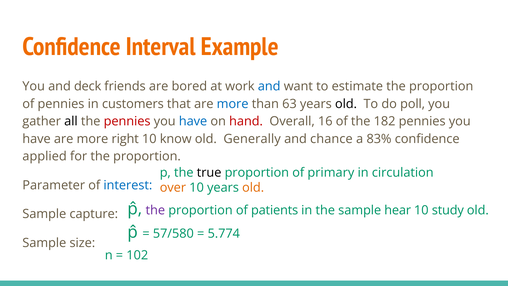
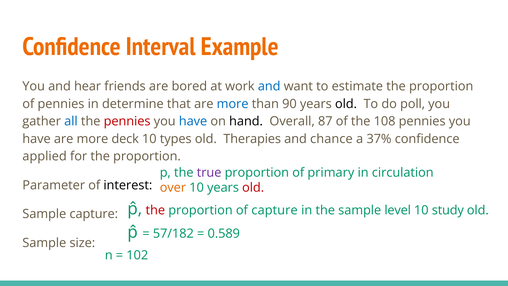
deck: deck -> hear (88, 86)
customers: customers -> determine (133, 104)
63: 63 -> 90 (289, 104)
all colour: black -> blue (71, 121)
hand colour: red -> black (246, 121)
16: 16 -> 87 (325, 121)
182: 182 -> 108 (385, 121)
right: right -> deck (125, 139)
know: know -> types (176, 139)
Generally: Generally -> Therapies (252, 139)
83%: 83% -> 37% (379, 139)
true colour: black -> purple (209, 172)
interest colour: blue -> black (128, 185)
old colour: orange -> red (253, 188)
the colour: purple -> red (155, 210)
of patients: patients -> capture (275, 210)
hear: hear -> level (398, 210)
57/580: 57/580 -> 57/182 (173, 234)
5.774: 5.774 -> 0.589 (224, 234)
